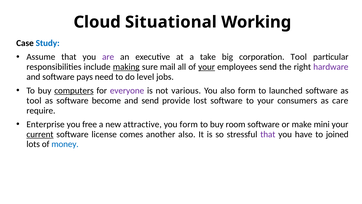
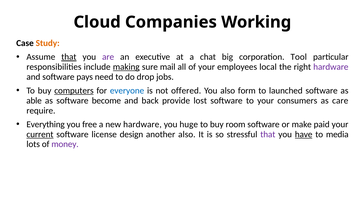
Situational: Situational -> Companies (171, 22)
Study colour: blue -> orange (48, 43)
that underline: none -> present (69, 57)
take: take -> chat (208, 57)
your underline: present -> none (207, 67)
employees send: send -> local (268, 67)
level: level -> drop (145, 77)
everyone colour: purple -> blue (127, 90)
various: various -> offered (186, 90)
tool: tool -> able (34, 100)
and send: send -> back (150, 100)
Enterprise: Enterprise -> Everything (46, 124)
new attractive: attractive -> hardware (142, 124)
you form: form -> huge (189, 124)
mini: mini -> paid (322, 124)
comes: comes -> design (131, 134)
have underline: none -> present (304, 134)
joined: joined -> media (337, 134)
money colour: blue -> purple (65, 144)
